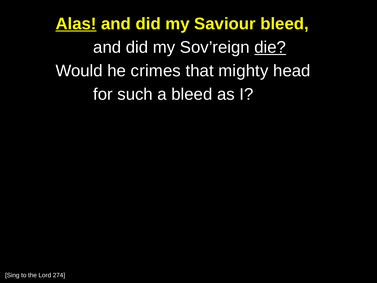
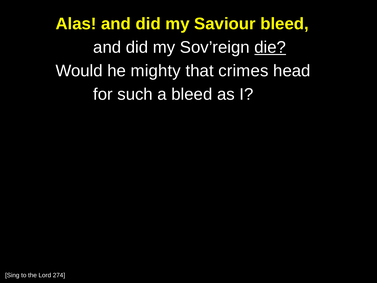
Alas underline: present -> none (76, 24)
crimes: crimes -> mighty (156, 71)
mighty: mighty -> crimes (243, 71)
